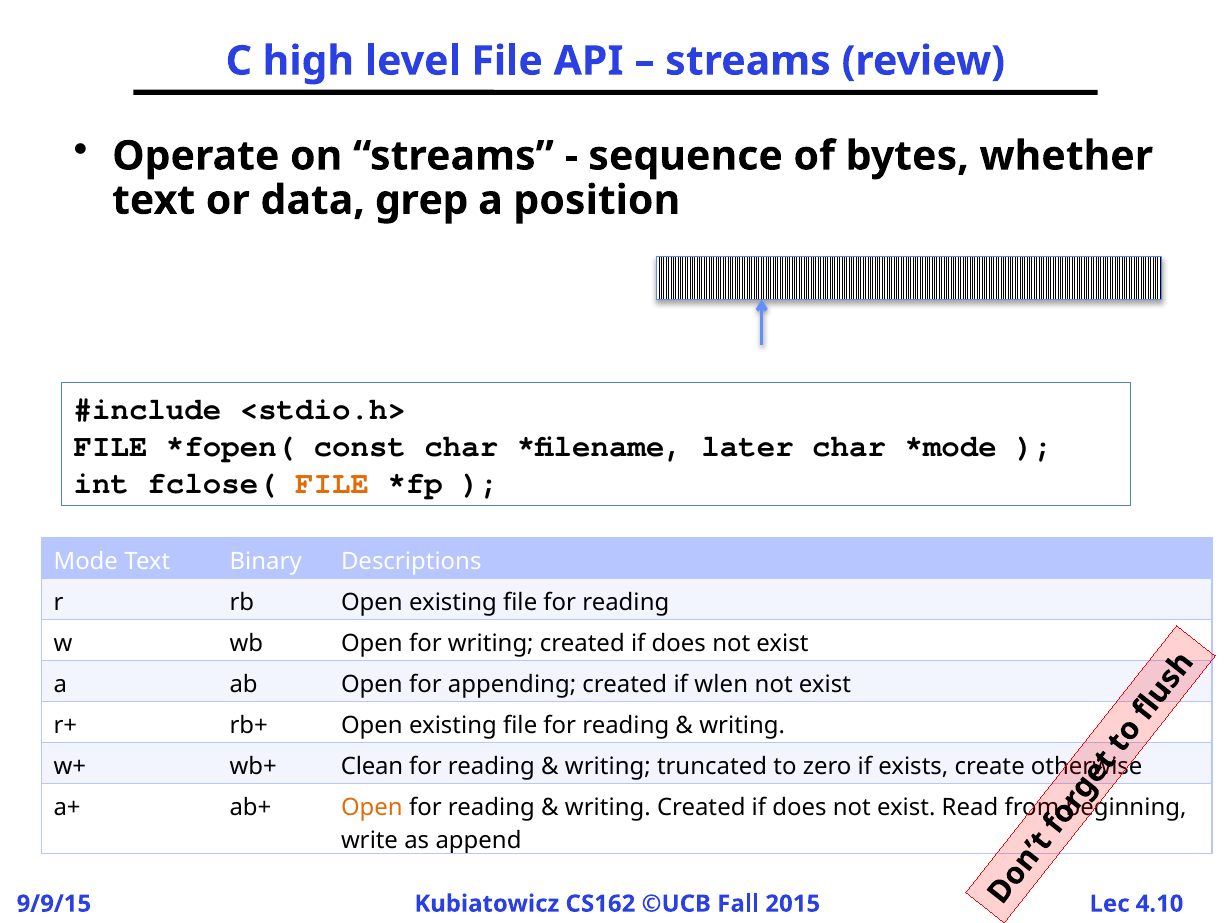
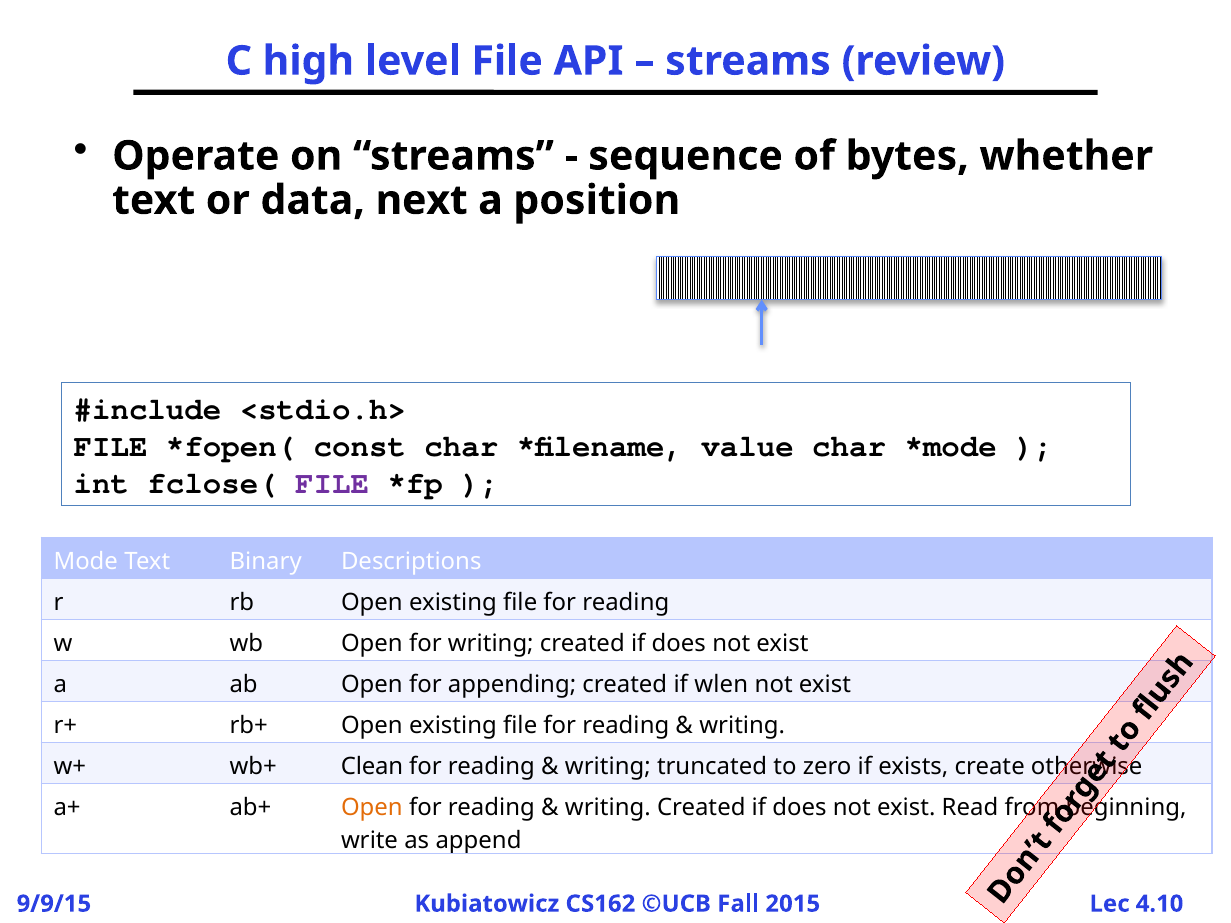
grep: grep -> next (422, 200)
later: later -> value (748, 446)
FILE colour: orange -> purple (332, 483)
